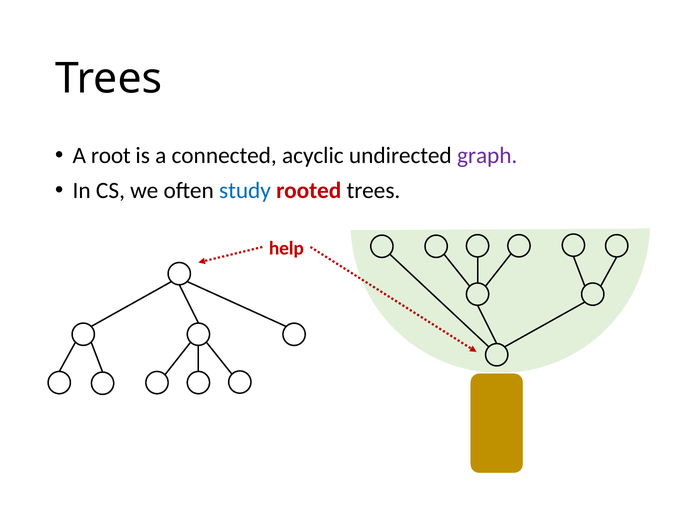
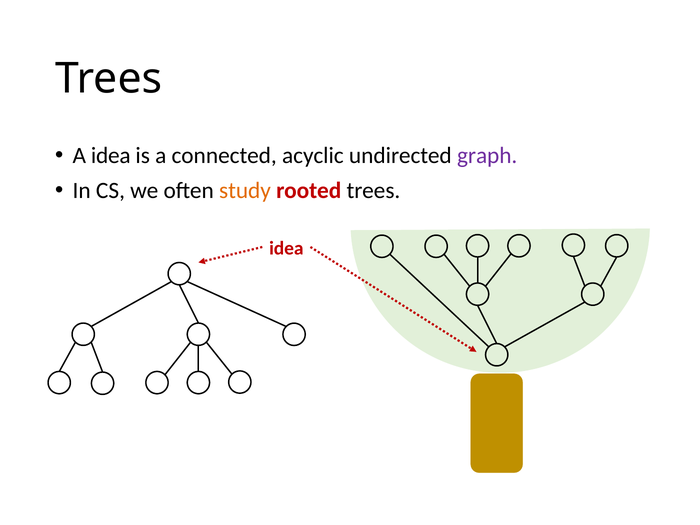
A root: root -> idea (111, 156)
study colour: blue -> orange (245, 191)
help: help -> idea (286, 248)
